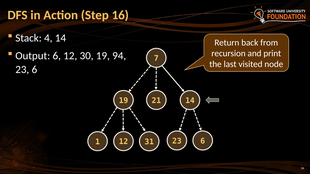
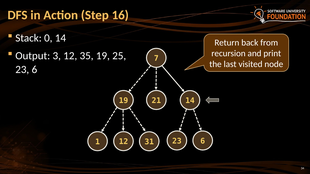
4: 4 -> 0 (48, 38)
Output 6: 6 -> 3 (57, 56)
30: 30 -> 35 (87, 56)
94: 94 -> 25 (119, 56)
